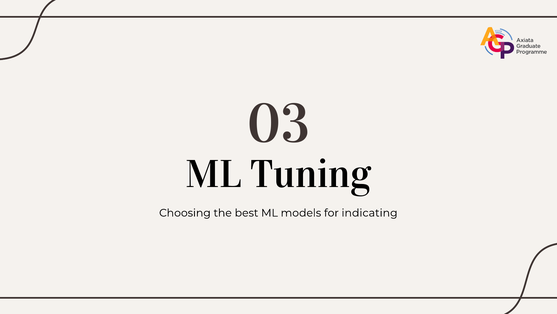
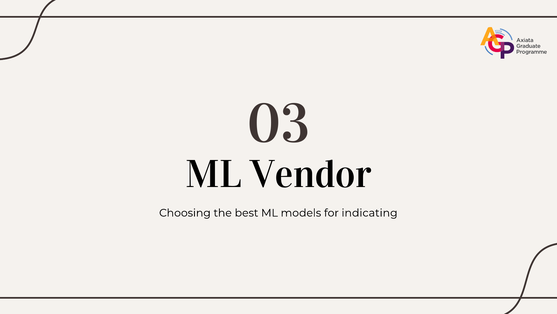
Tuning: Tuning -> Vendor (311, 174)
